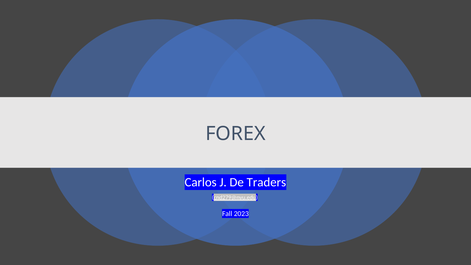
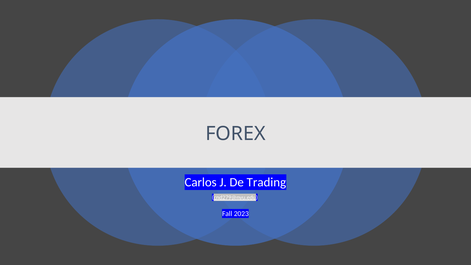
Traders: Traders -> Trading (266, 182)
